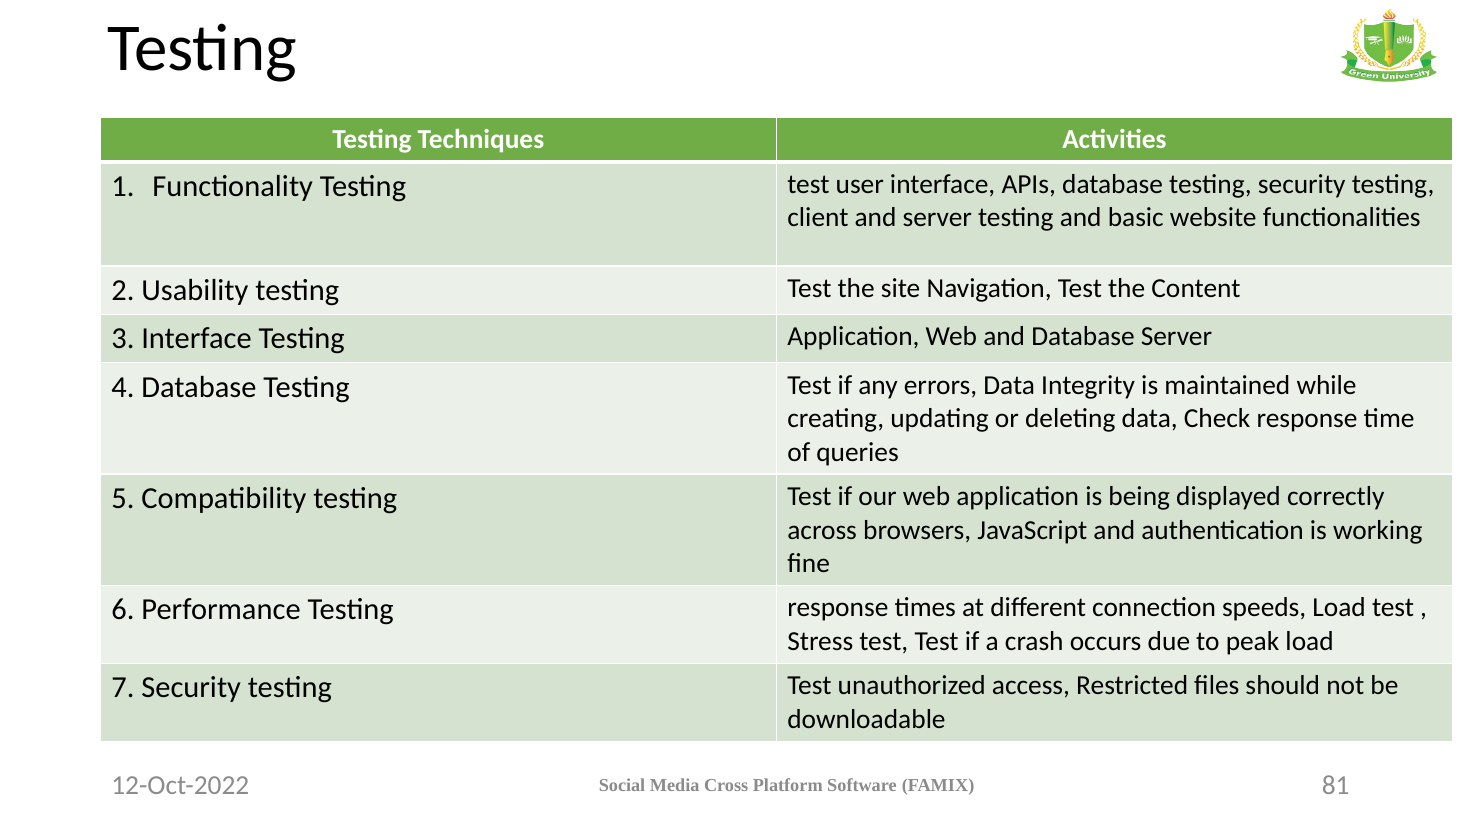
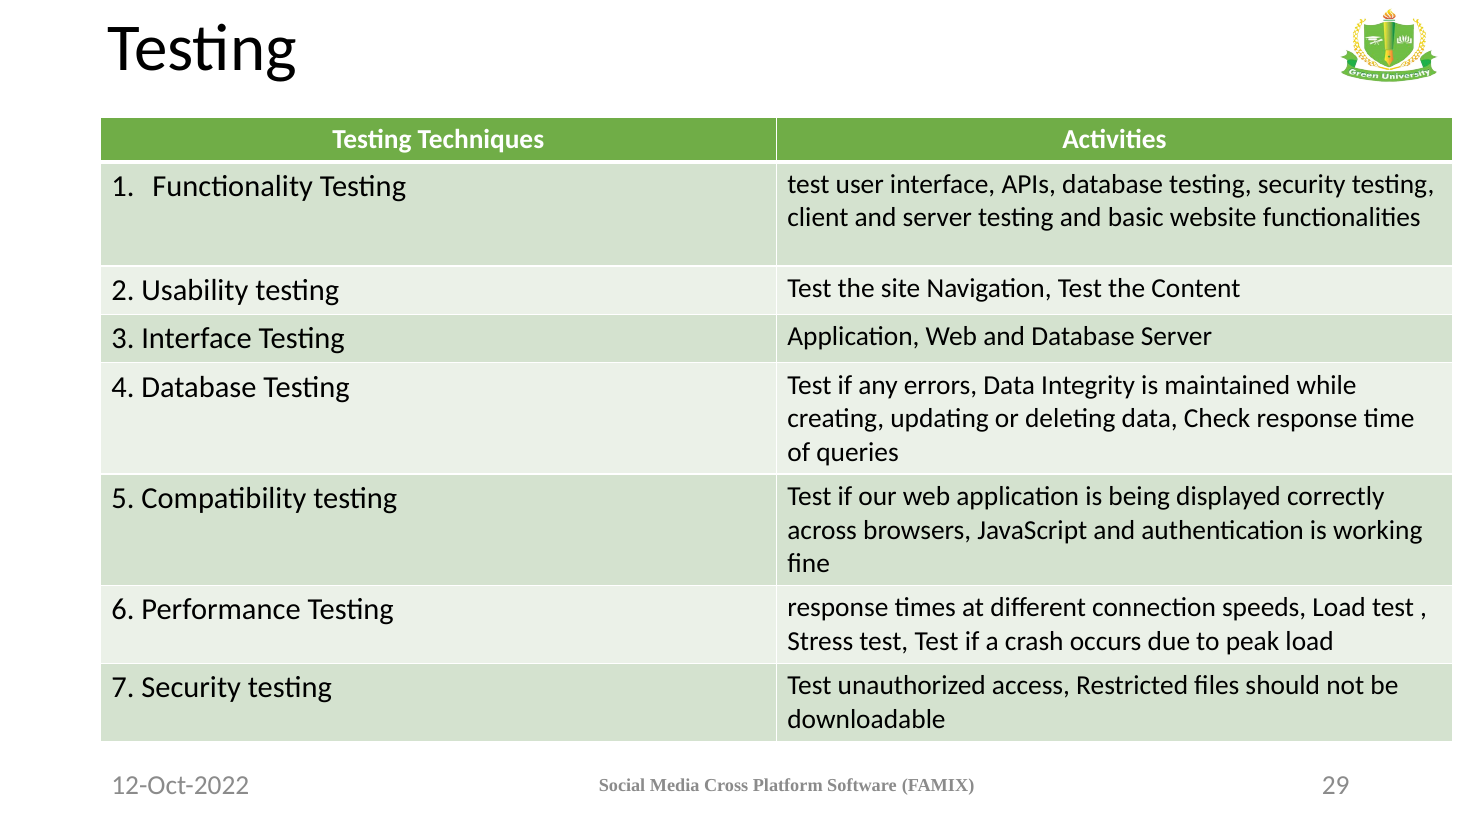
81: 81 -> 29 (1336, 785)
